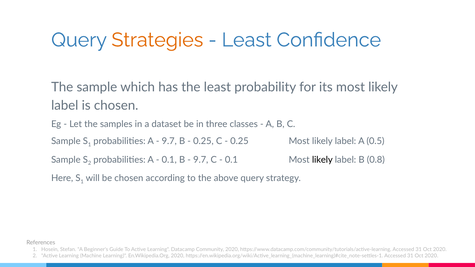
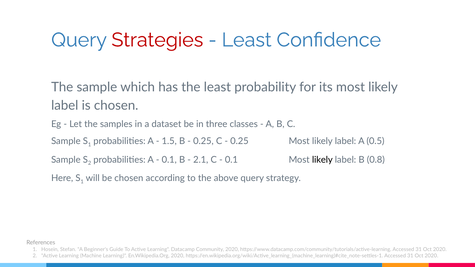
Strategies colour: orange -> red (157, 40)
9.7: 9.7 -> 1.5 (169, 141)
9.7: 9.7 -> 2.1 (201, 160)
